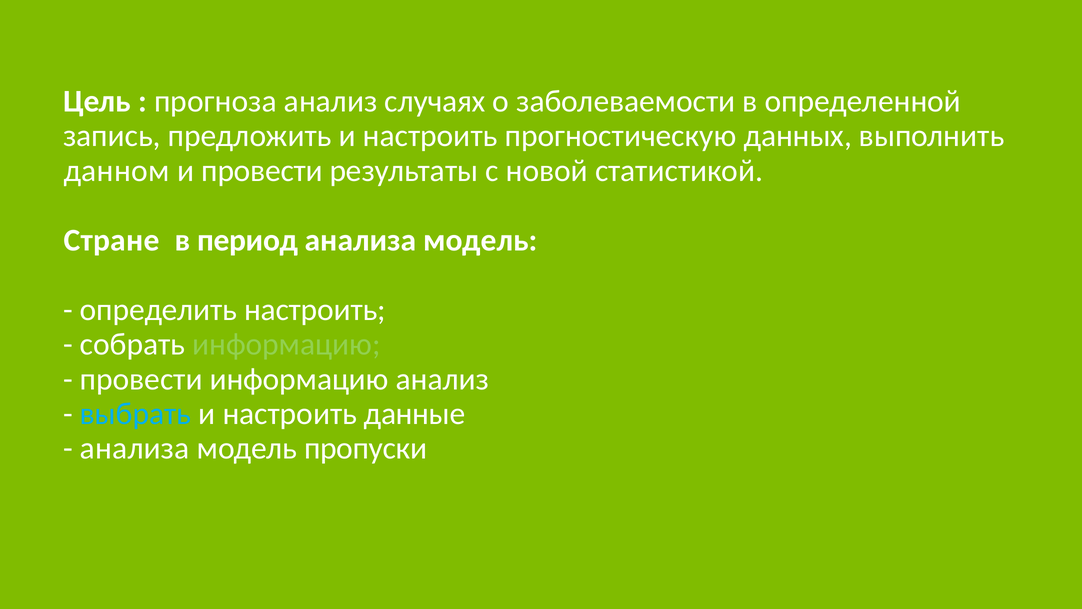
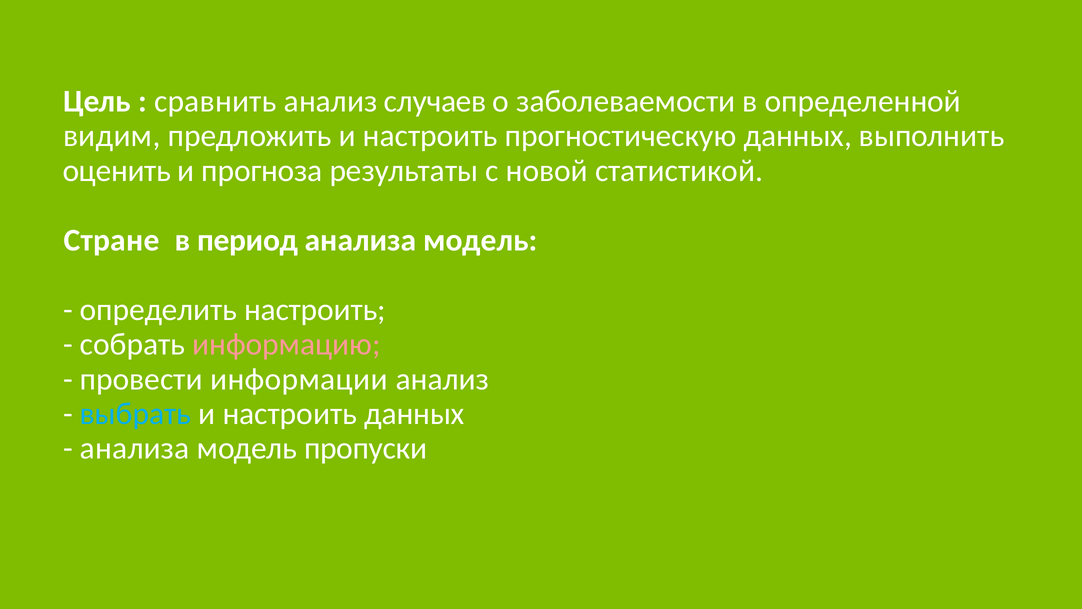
прогноза: прогноза -> сравнить (215, 101)
случаях: случаях -> случаев (435, 101)
запись: запись -> видим (112, 136)
данном: данном -> оценить (117, 171)
и провести: провести -> прогноза (262, 171)
информацию colour: light green -> pink (286, 344)
провести информацию: информацию -> информации (299, 379)
настроить данные: данные -> данных (414, 414)
